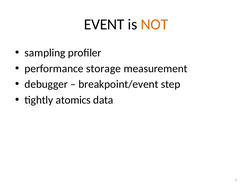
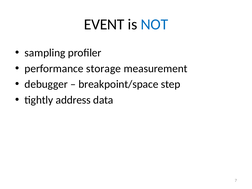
NOT colour: orange -> blue (154, 24)
breakpoint/event: breakpoint/event -> breakpoint/space (118, 84)
atomics: atomics -> address (73, 100)
